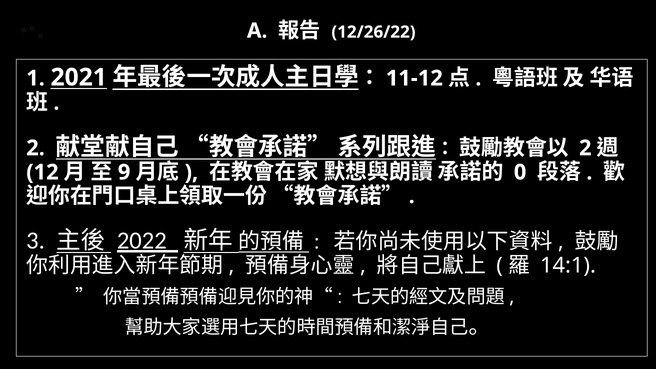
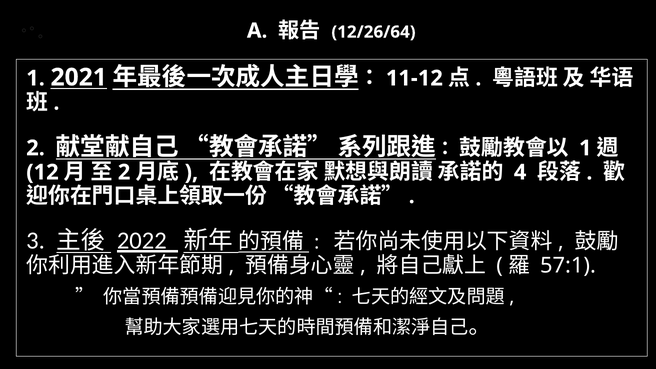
12/26/22: 12/26/22 -> 12/26/64 (373, 32)
2: 2 -> 1 (585, 148)
9: 9 -> 2 (124, 172)
0: 0 -> 4 (520, 172)
14:1: 14:1 -> 57:1 (568, 266)
